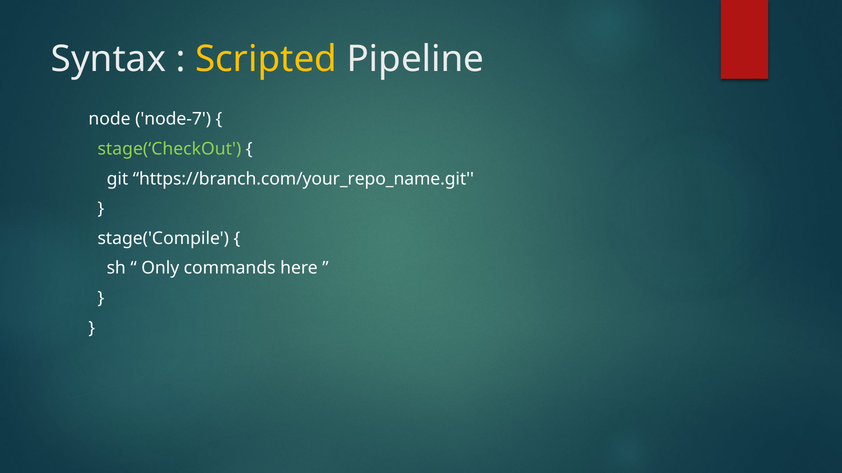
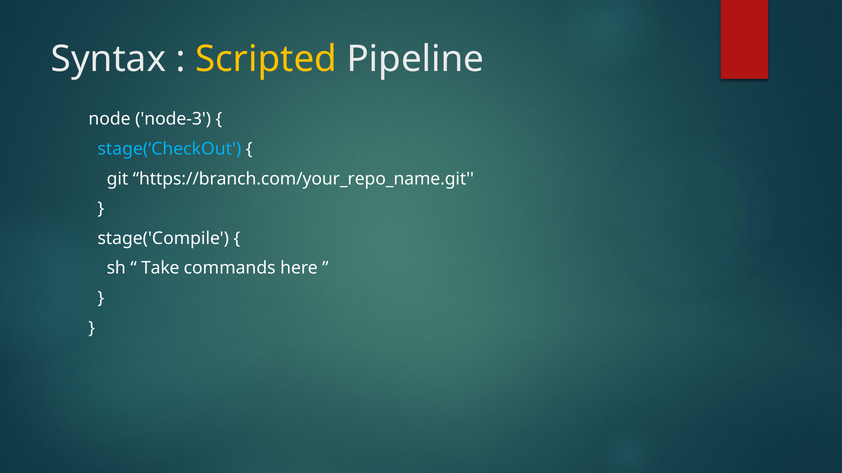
node-7: node-7 -> node-3 (173, 119)
stage(‘CheckOut colour: light green -> light blue (169, 149)
Only: Only -> Take (160, 269)
